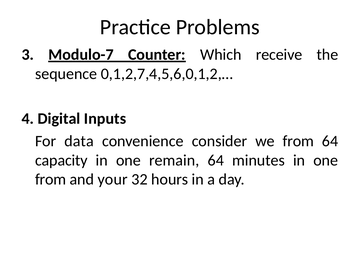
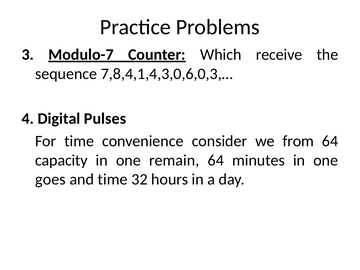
0,1,2,7,4,5,6,0,1,2,…: 0,1,2,7,4,5,6,0,1,2,… -> 7,8,4,1,4,3,0,6,0,3,… (167, 74)
Inputs: Inputs -> Pulses (105, 119)
For data: data -> time (79, 141)
from: from -> goes (50, 179)
and your: your -> time (113, 179)
